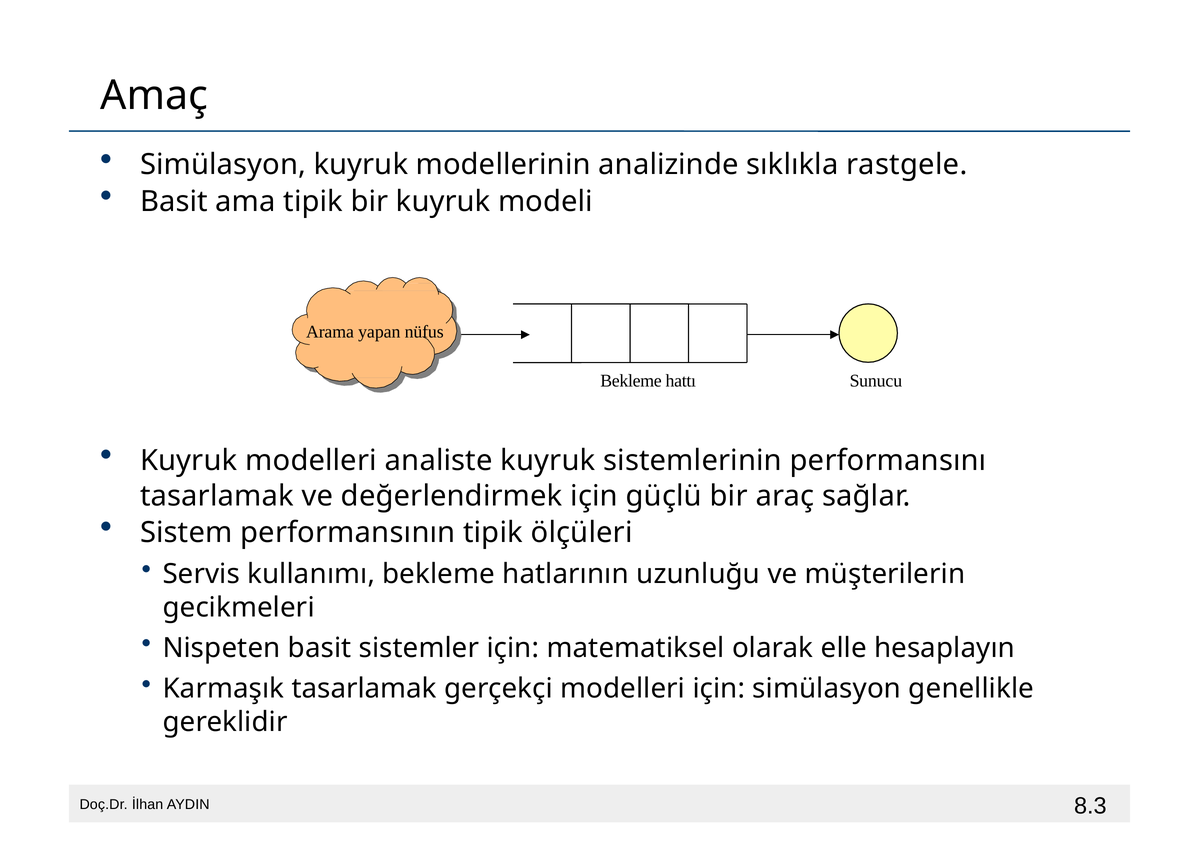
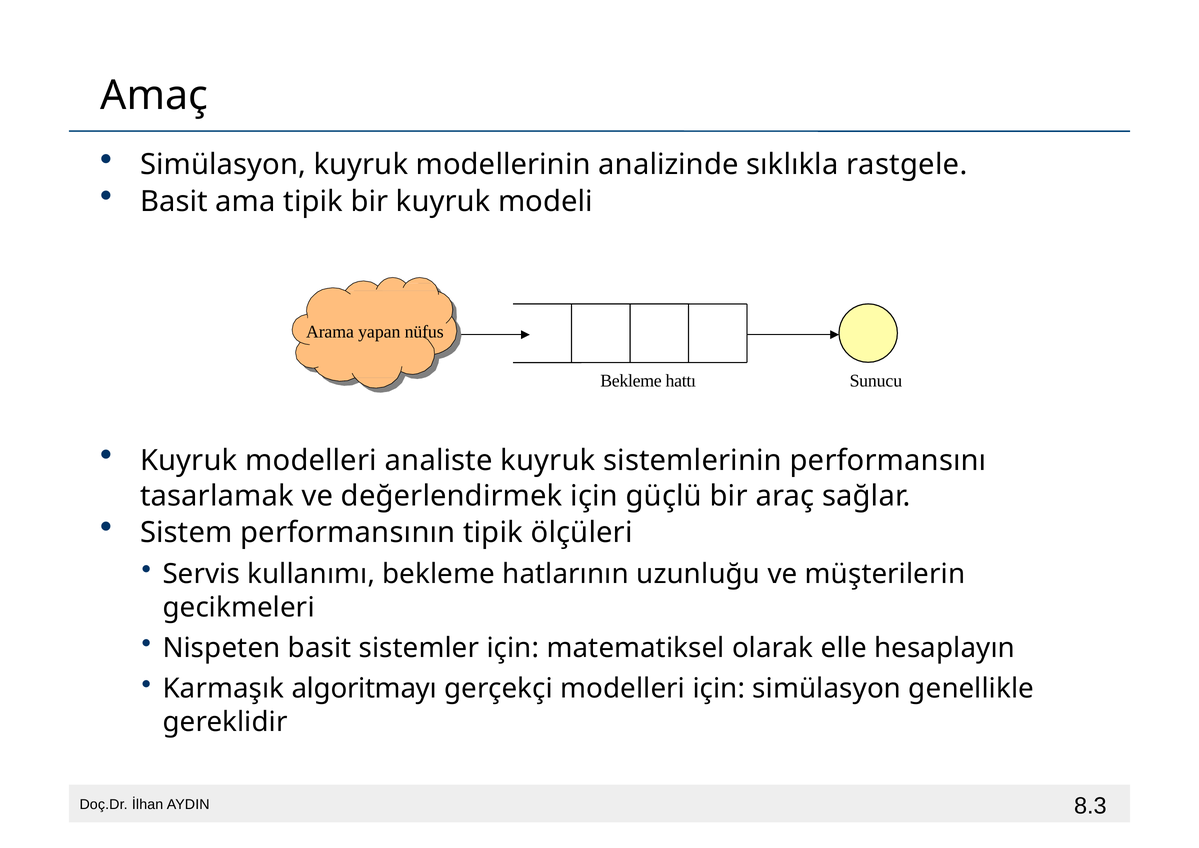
Karmaşık tasarlamak: tasarlamak -> algoritmayı (364, 688)
